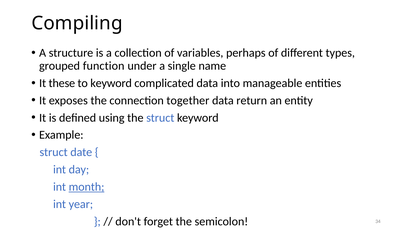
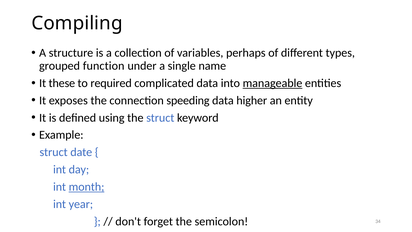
to keyword: keyword -> required (111, 83)
manageable underline: none -> present (273, 83)
together: together -> speeding (188, 100)
return: return -> higher (252, 100)
